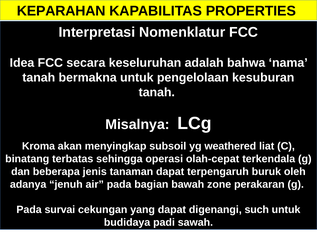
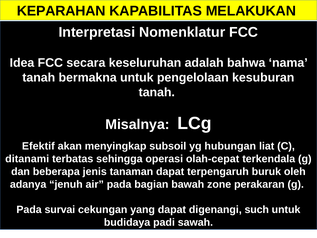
PROPERTIES: PROPERTIES -> MELAKUKAN (251, 11)
Kroma: Kroma -> Efektif (38, 146)
weathered: weathered -> hubungan (230, 146)
binatang: binatang -> ditanami (27, 159)
